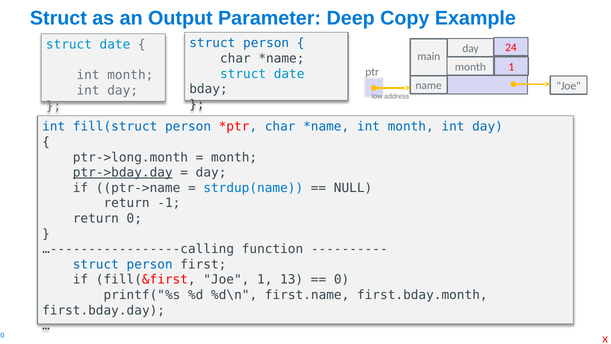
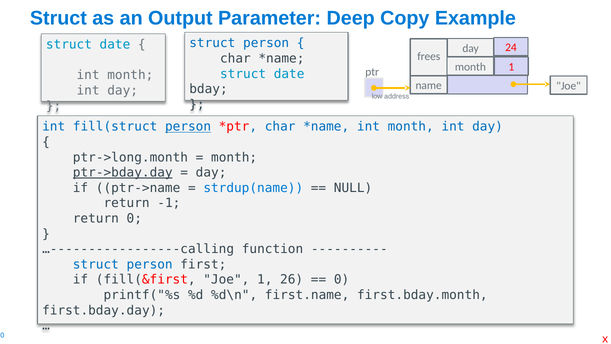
main: main -> frees (429, 57)
person underline: none -> present (188, 127)
13: 13 -> 26 (292, 279)
